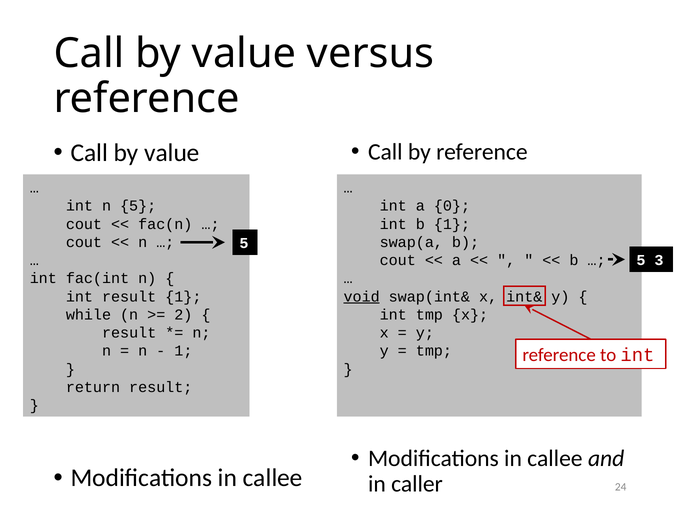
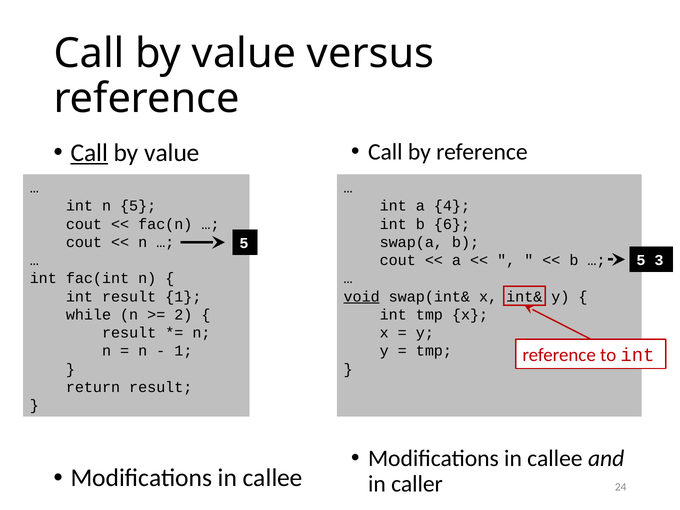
Call underline: none -> present (89, 153)
0: 0 -> 4 (452, 206)
b 1: 1 -> 6 (452, 224)
